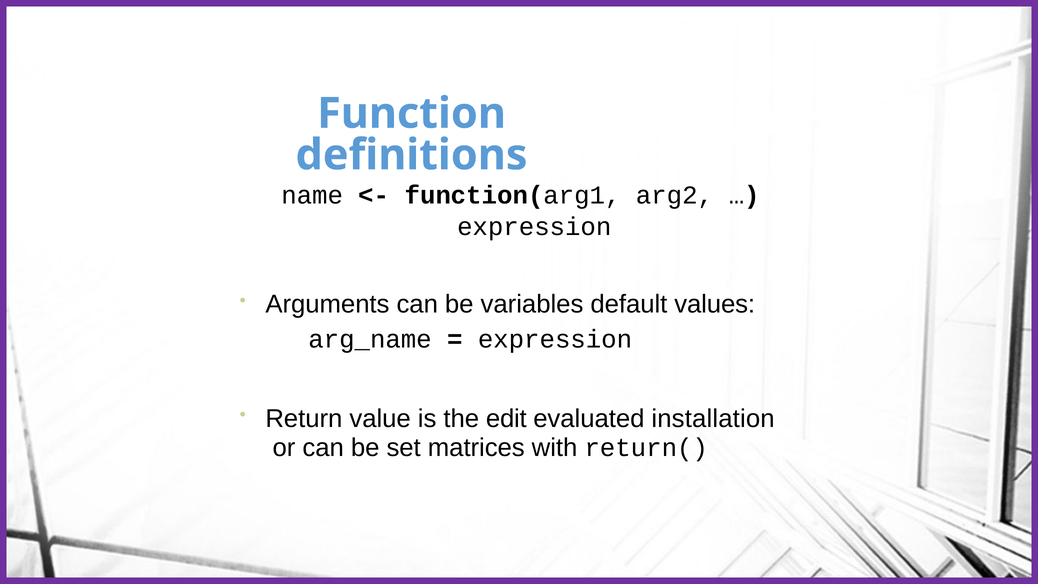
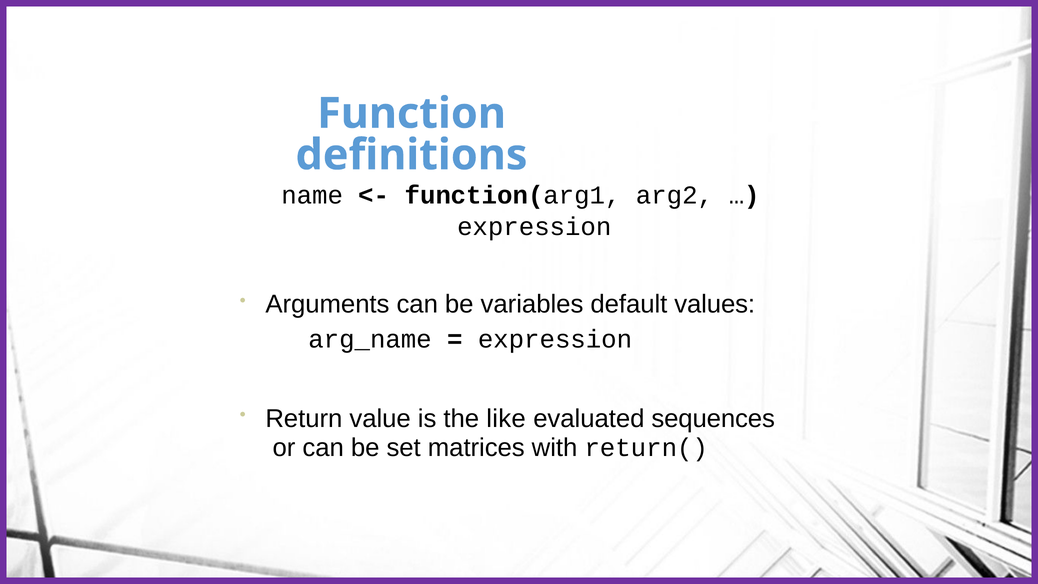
edit: edit -> like (506, 419)
installation: installation -> sequences (713, 419)
